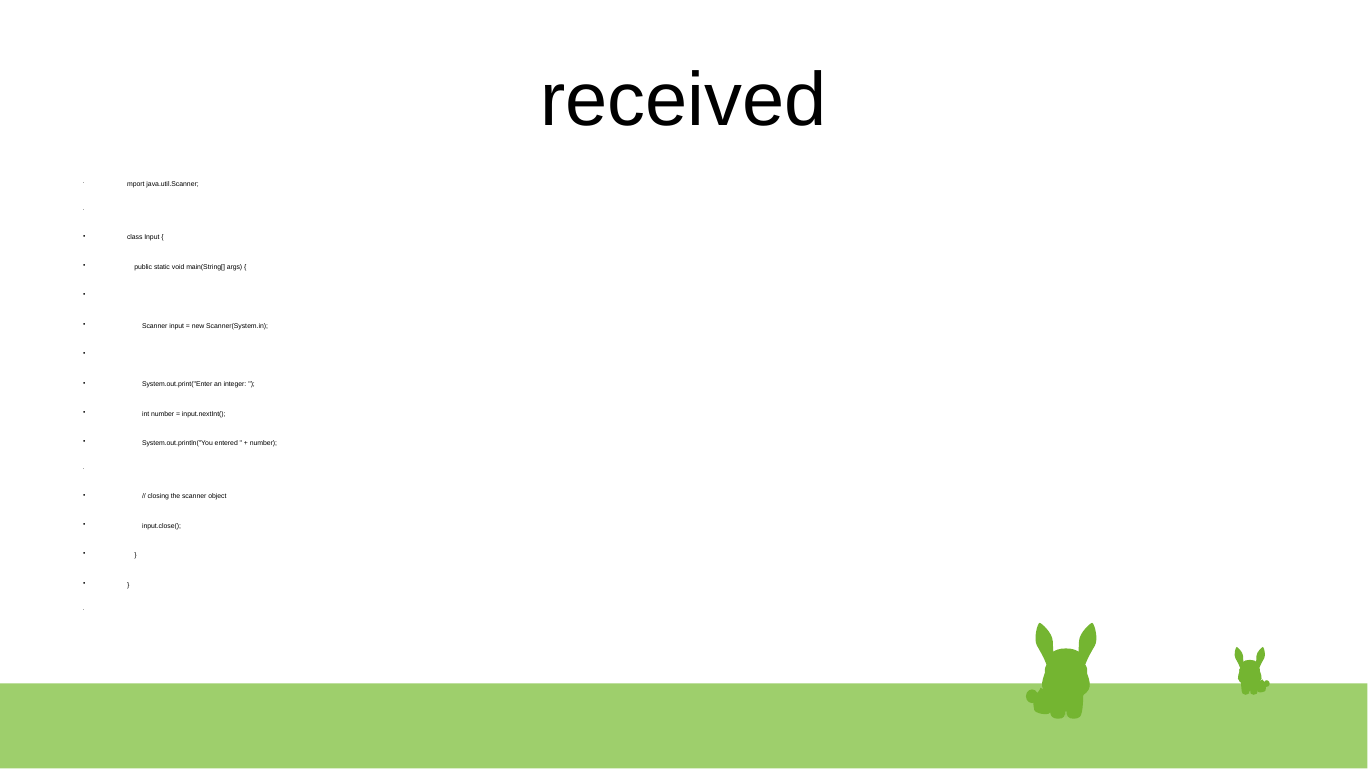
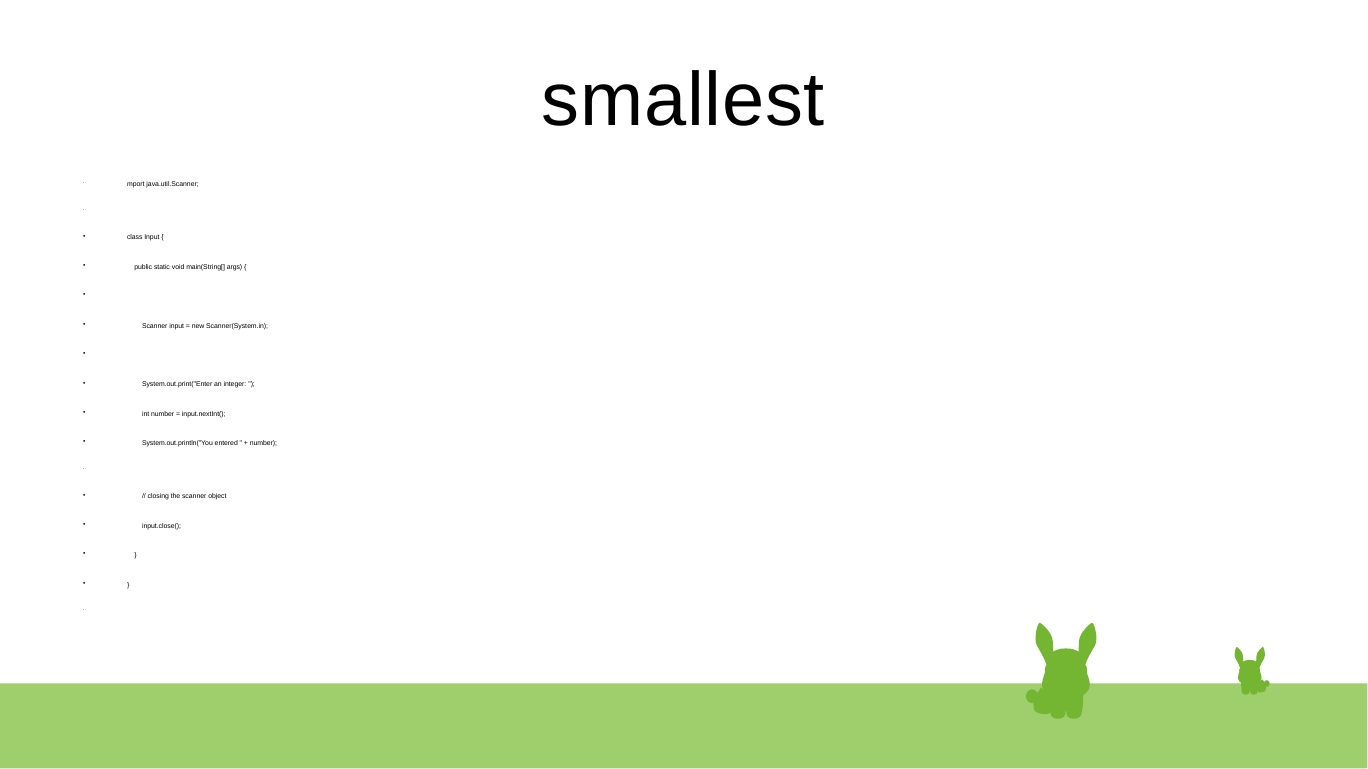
received: received -> smallest (683, 100)
